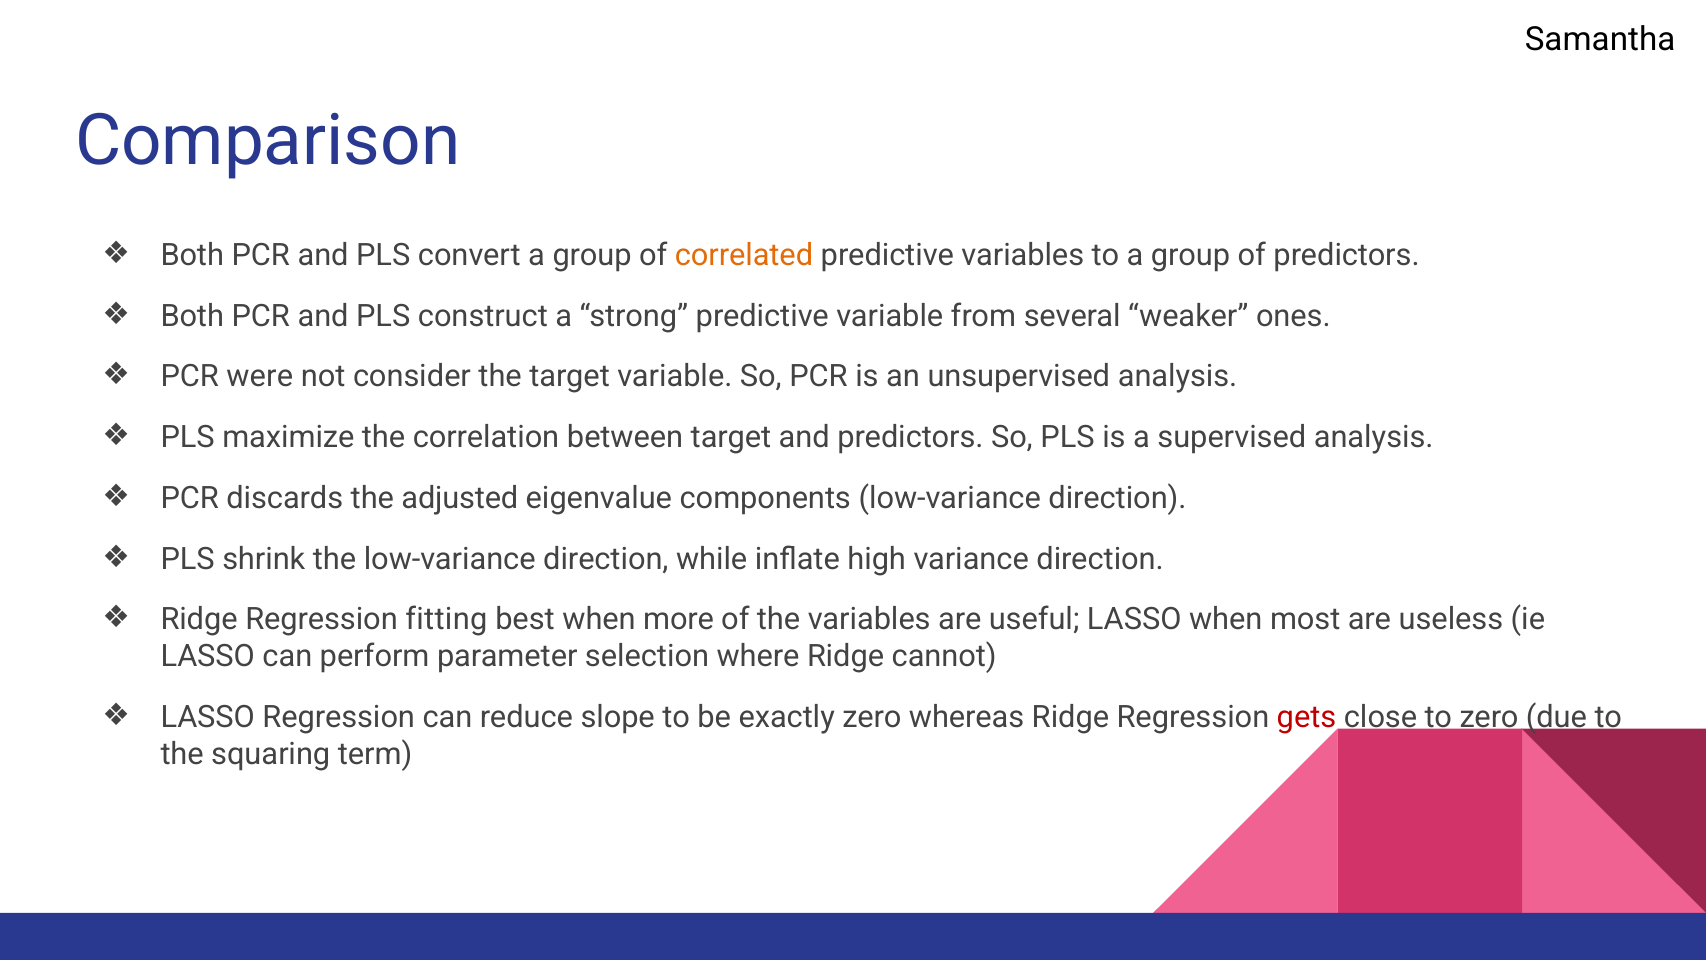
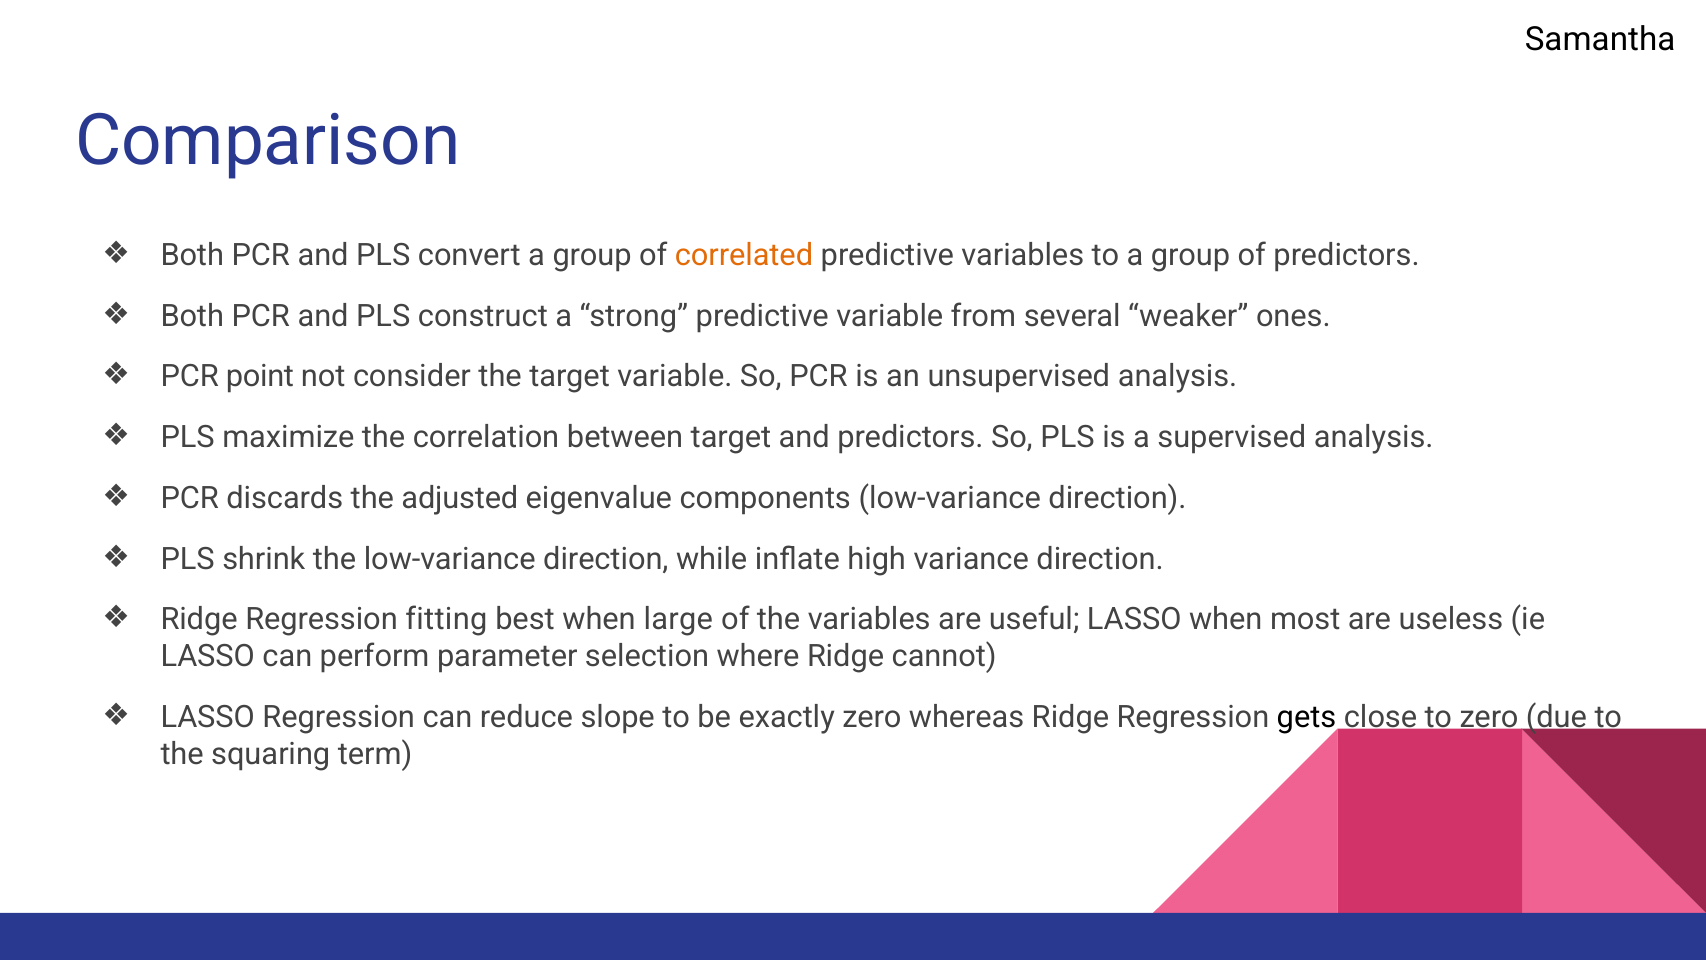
were: were -> point (260, 377)
more: more -> large (678, 620)
gets colour: red -> black (1306, 717)
